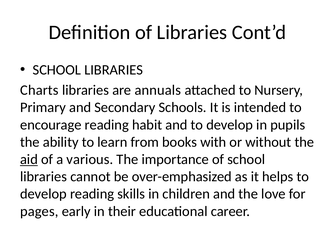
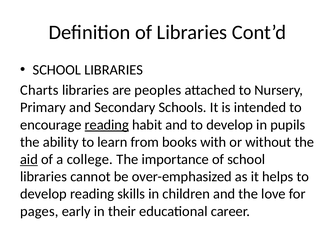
annuals: annuals -> peoples (158, 90)
reading underline: none -> present (107, 125)
various: various -> college (90, 160)
